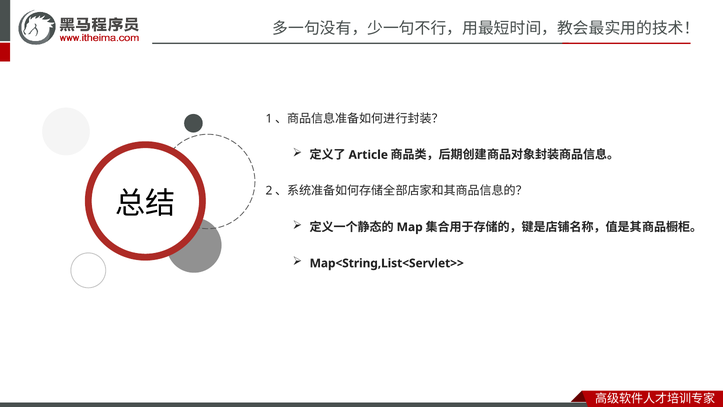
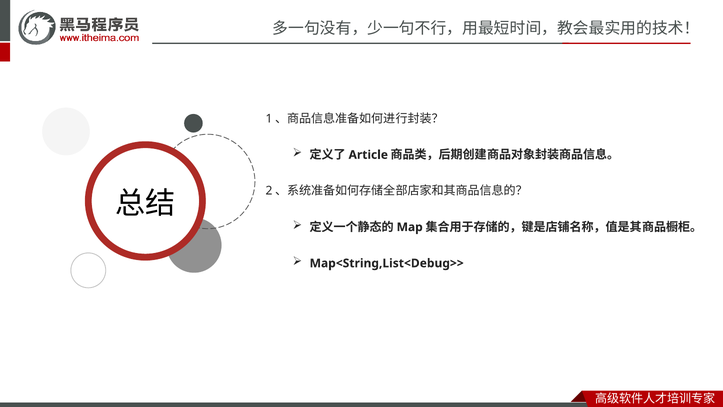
Map<String,List<Servlet>>: Map<String,List<Servlet>> -> Map<String,List<Debug>> (387, 263)
